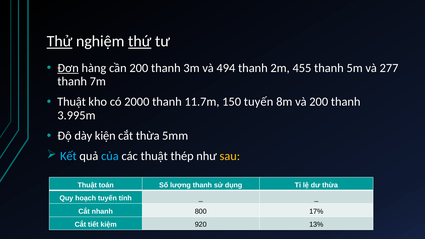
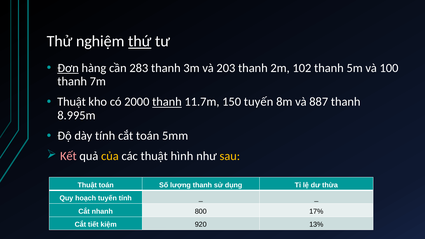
Thử underline: present -> none (60, 41)
cần 200: 200 -> 283 (139, 68)
494: 494 -> 203 (226, 68)
455: 455 -> 102 (302, 68)
277: 277 -> 100 (389, 68)
thanh underline: none -> present (167, 102)
và 200: 200 -> 887 (319, 102)
3.995m: 3.995m -> 8.995m (76, 115)
dày kiện: kiện -> tính (105, 136)
cắt thừa: thừa -> toán (148, 136)
Kết colour: light blue -> pink (68, 156)
của colour: light blue -> yellow (110, 156)
thép: thép -> hình (182, 156)
